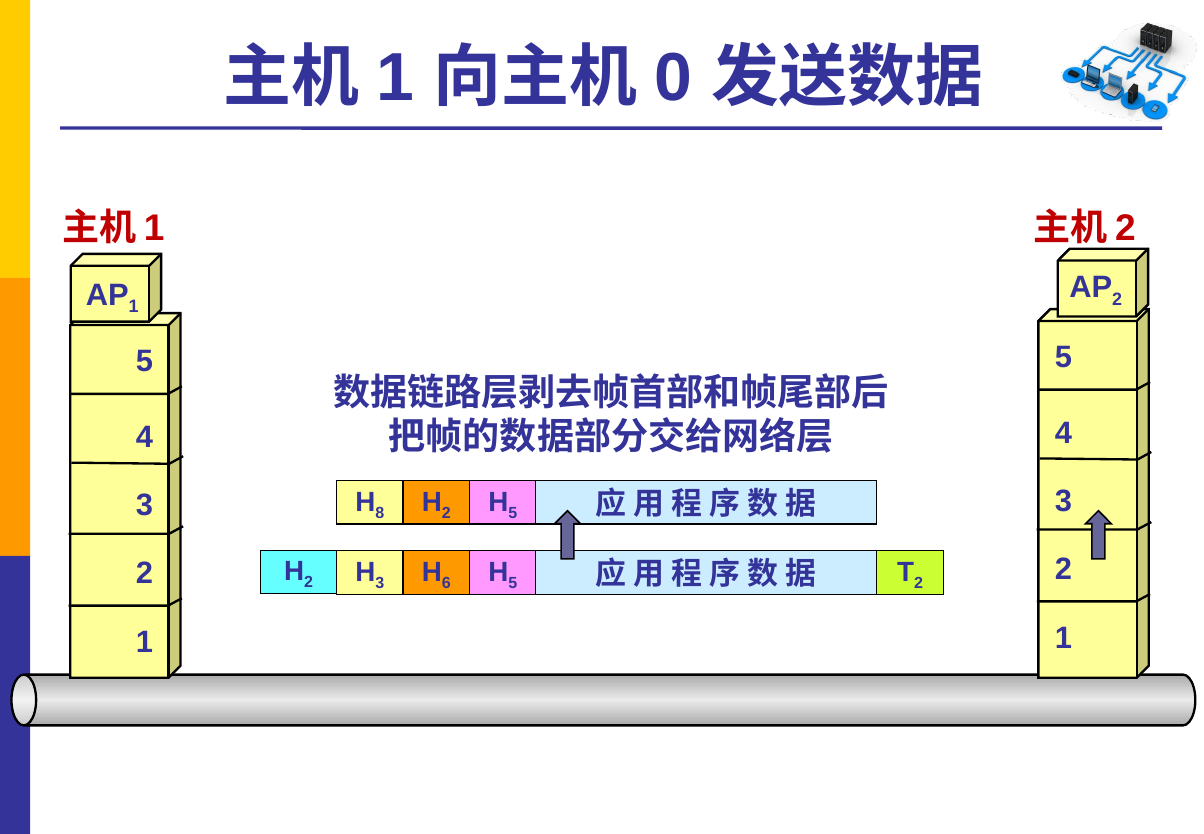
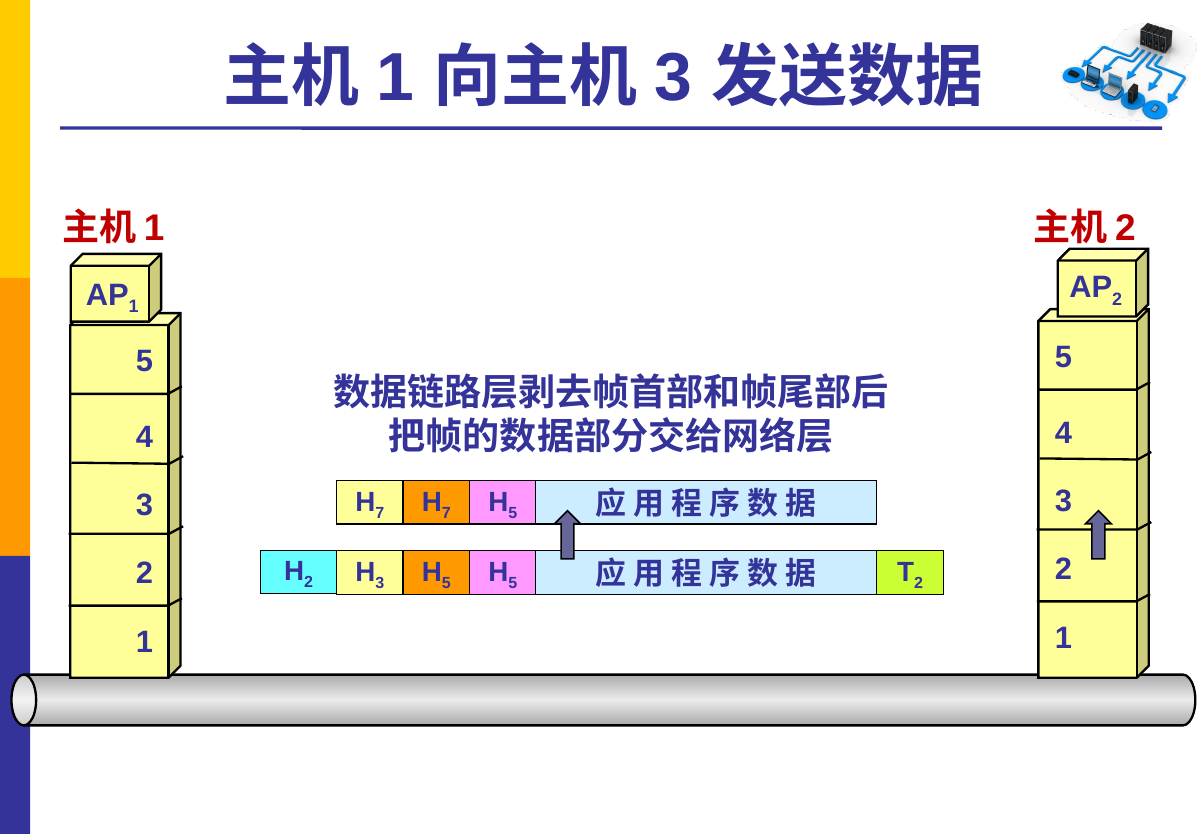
0: 0 -> 3 (674, 78)
8: 8 -> 7 (380, 512)
2: 2 -> 7 (446, 512)
6: 6 -> 5 (446, 582)
